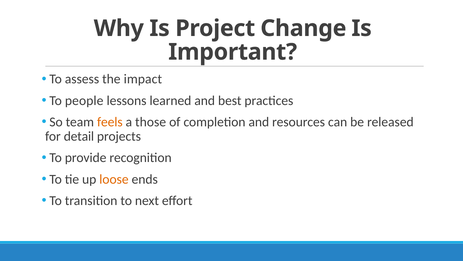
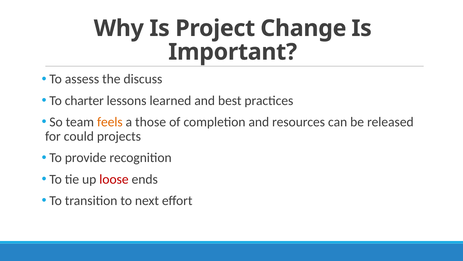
impact: impact -> discuss (143, 79)
people: people -> charter (84, 100)
detail: detail -> could (79, 136)
loose colour: orange -> red (114, 179)
